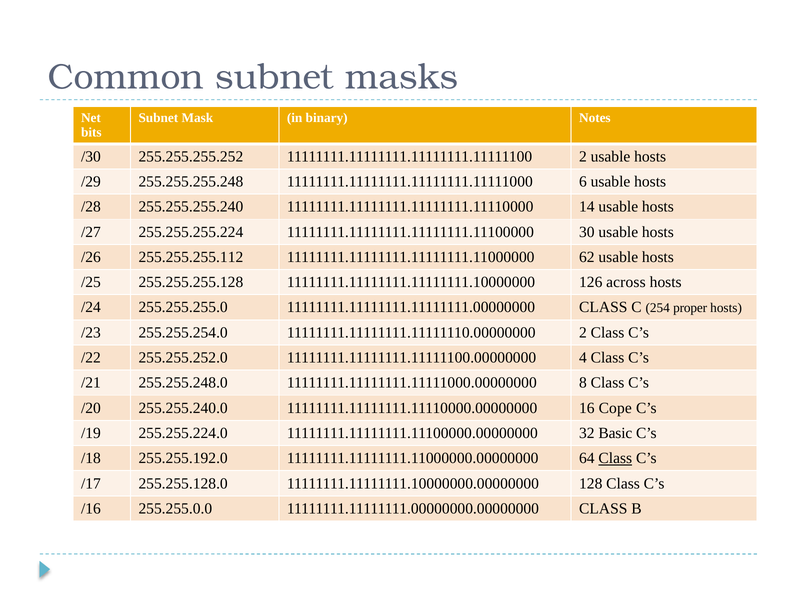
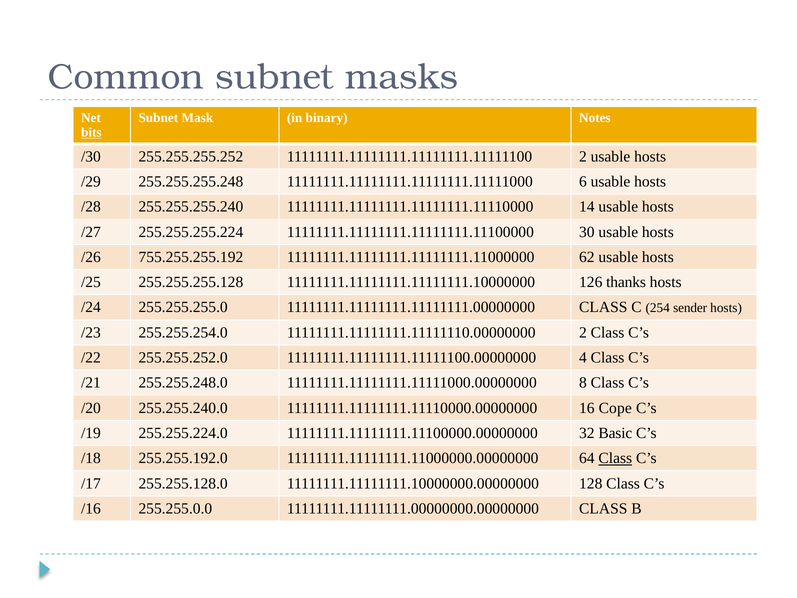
bits underline: none -> present (91, 132)
255.255.255.112: 255.255.255.112 -> 755.255.255.192 (191, 257)
across: across -> thanks (626, 282)
proper: proper -> sender (690, 308)
